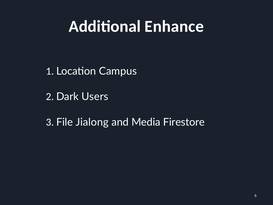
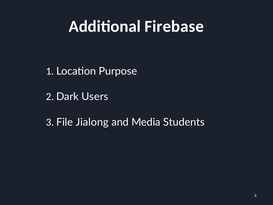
Enhance: Enhance -> Firebase (174, 26)
Campus: Campus -> Purpose (118, 71)
Firestore: Firestore -> Students (184, 122)
